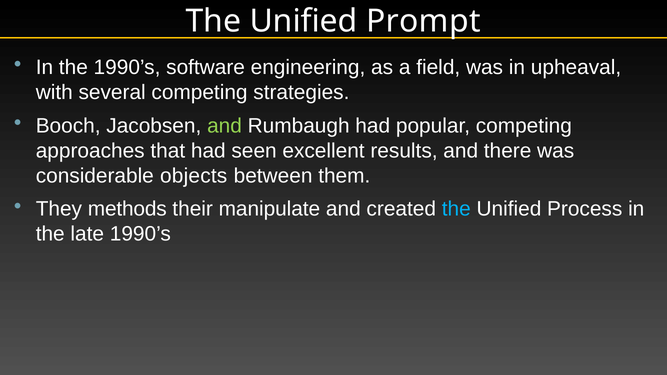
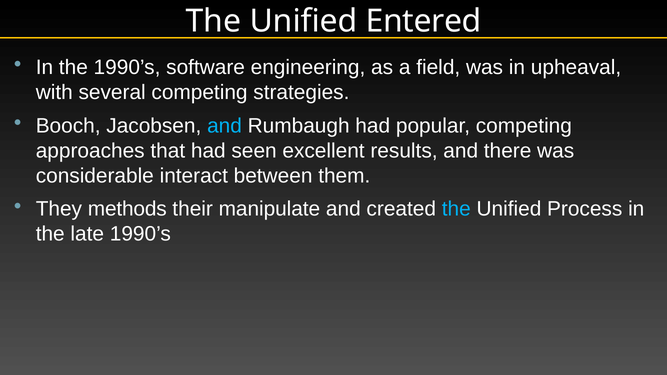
Prompt: Prompt -> Entered (424, 21)
and colour: light green -> light blue (225, 126)
objects: objects -> interact (194, 176)
